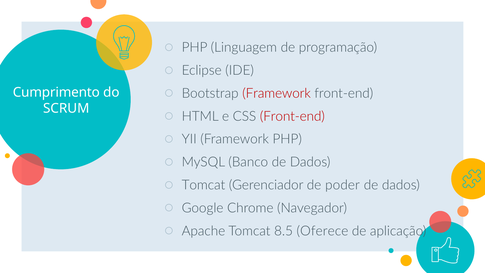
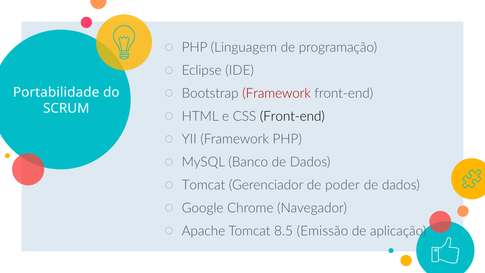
Cumprimento: Cumprimento -> Portabilidade (56, 92)
Front-end colour: red -> black (292, 116)
Oferece: Oferece -> Emissão (322, 231)
